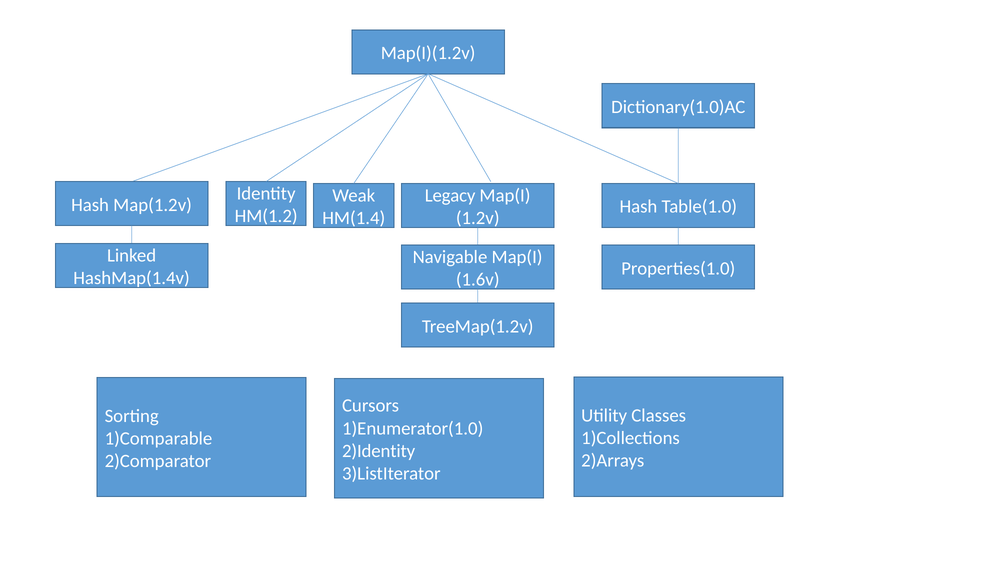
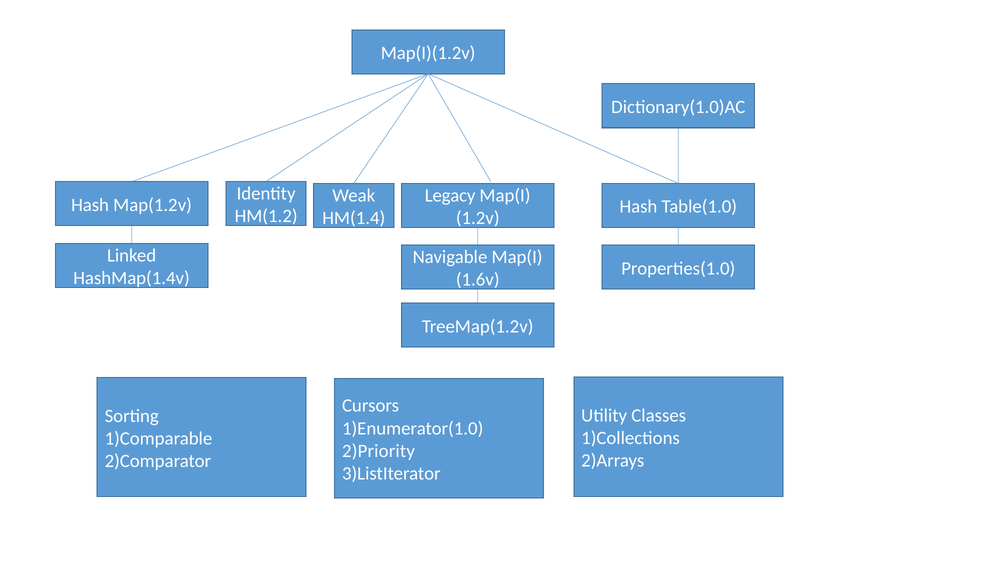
2)Identity: 2)Identity -> 2)Priority (378, 451)
